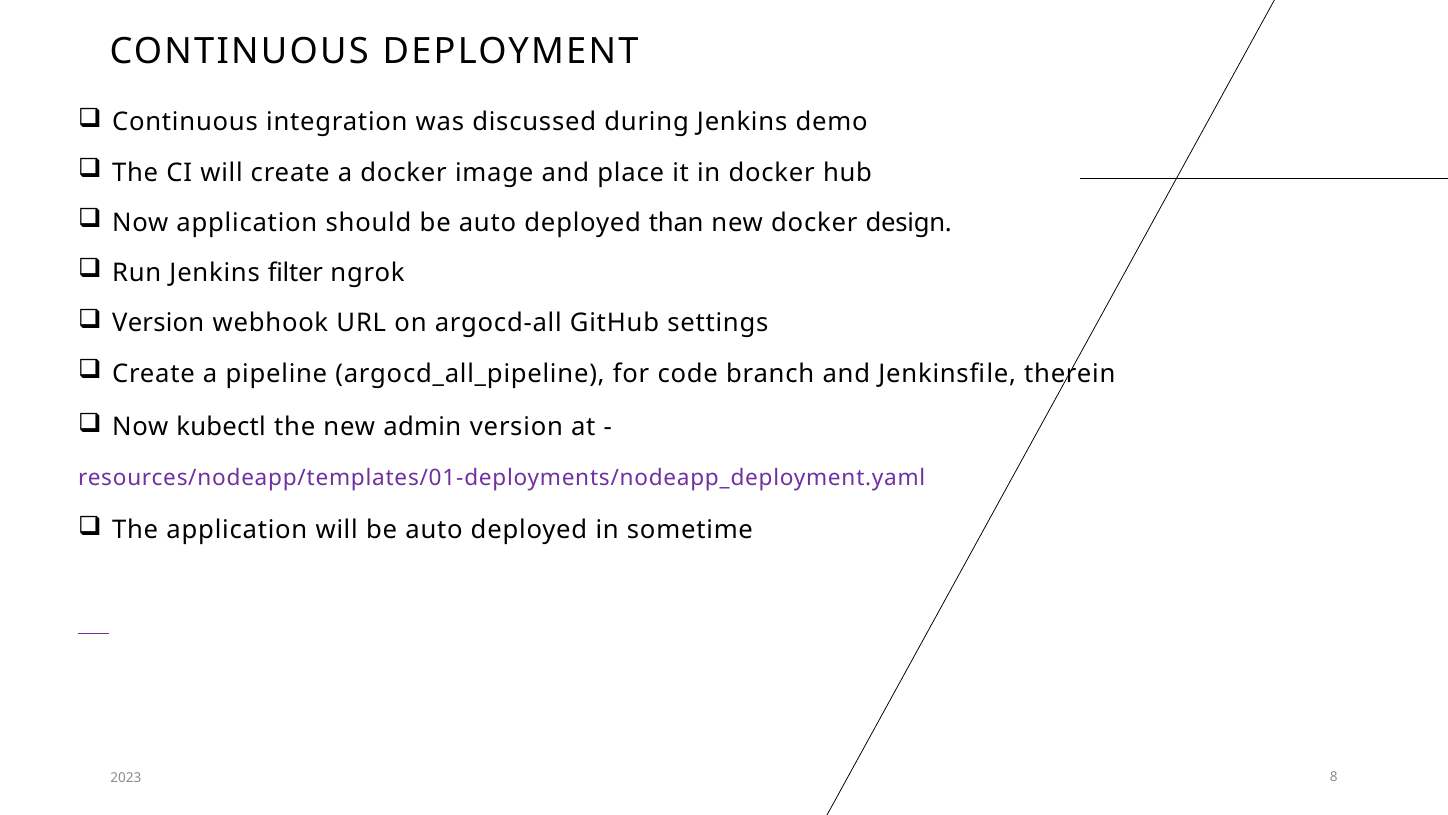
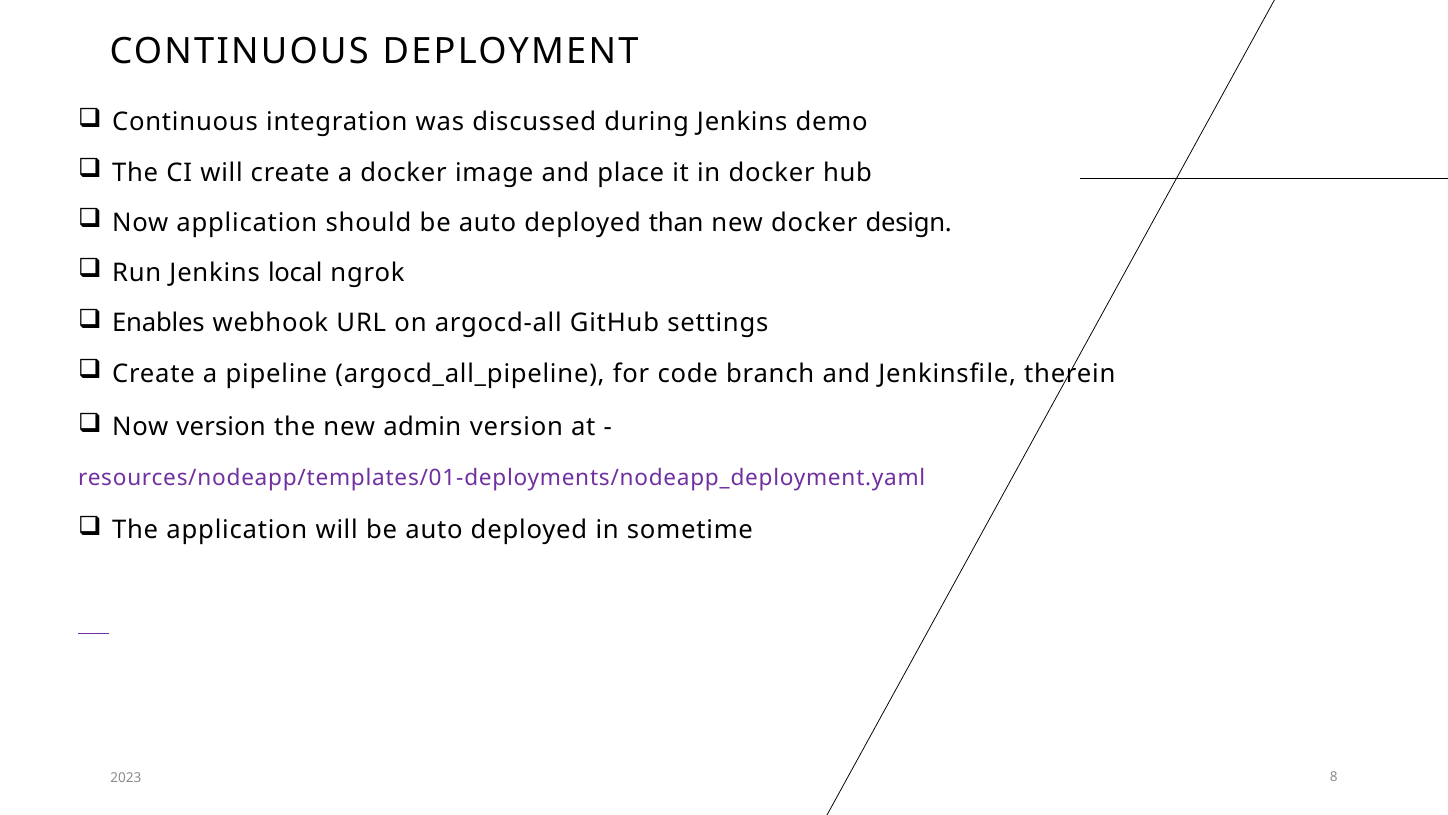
filter: filter -> local (295, 273)
Version: Version -> Enables (158, 323)
Now kubectl: kubectl -> version (221, 427)
